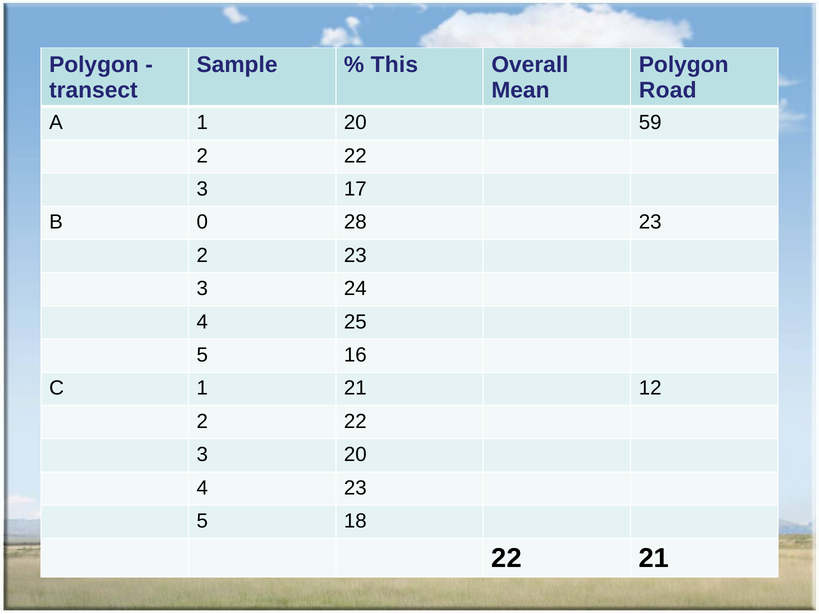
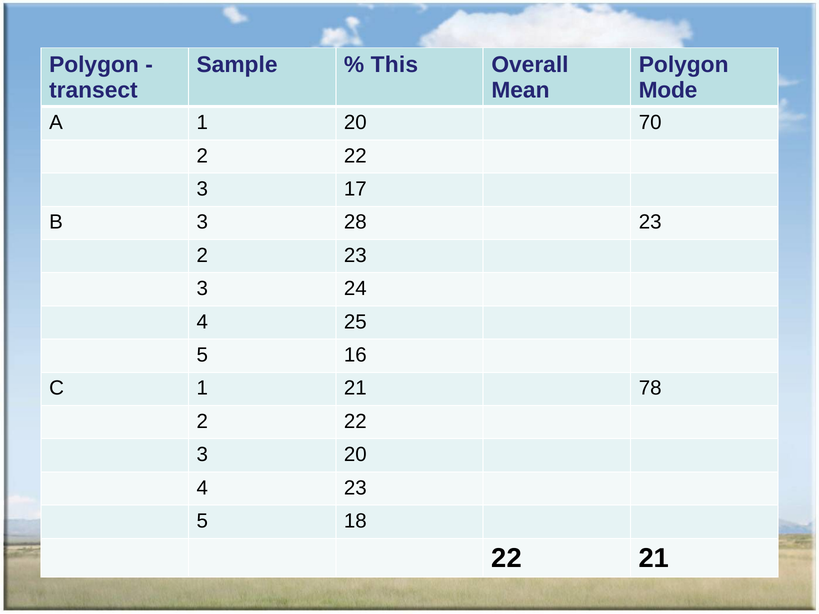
Road: Road -> Mode (668, 90)
59: 59 -> 70 (650, 123)
B 0: 0 -> 3 (202, 222)
12: 12 -> 78 (650, 388)
